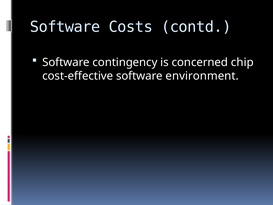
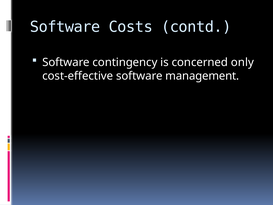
chip: chip -> only (242, 62)
environment: environment -> management (202, 76)
